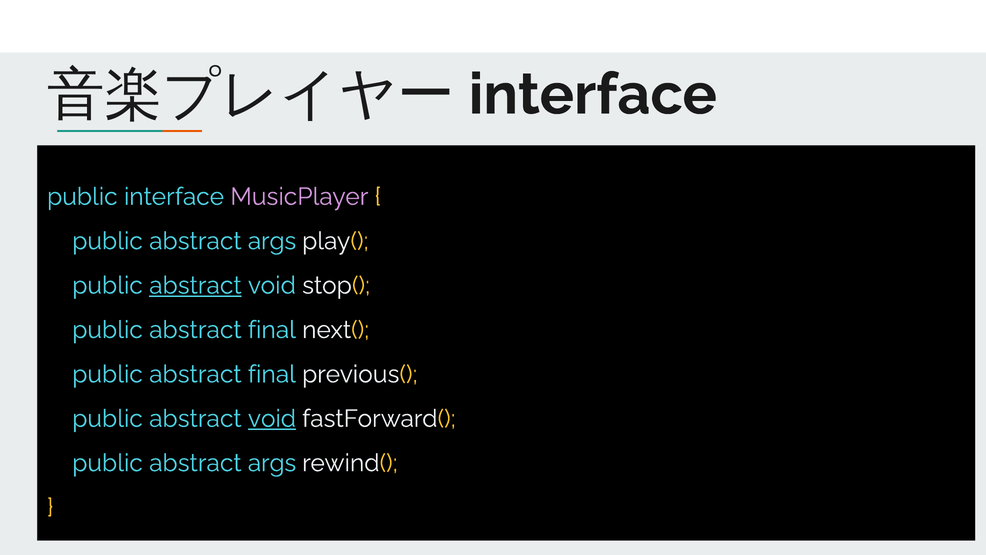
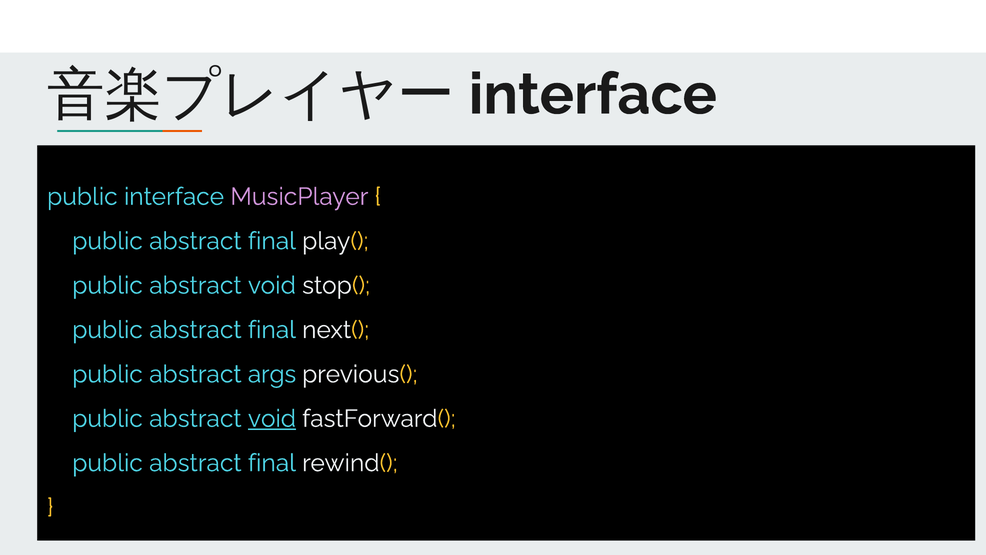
args: args -> final (272, 241)
abstract underline: present -> none (195, 285)
final: final -> args (272, 374)
args: args -> final (272, 463)
